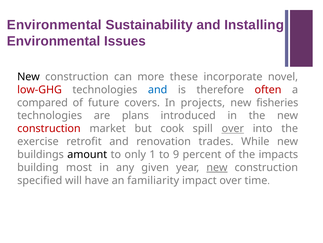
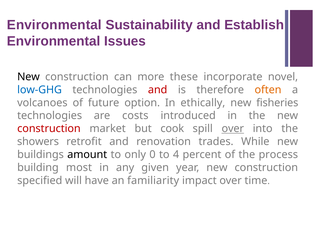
Installing: Installing -> Establish (254, 25)
low-GHG colour: red -> blue (40, 89)
and colour: blue -> red (158, 89)
often colour: red -> orange (268, 89)
compared: compared -> volcanoes (42, 102)
covers: covers -> option (142, 102)
projects: projects -> ethically (203, 102)
plans: plans -> costs (135, 115)
exercise: exercise -> showers (38, 141)
1: 1 -> 0 (153, 154)
9: 9 -> 4 (176, 154)
impacts: impacts -> process (278, 154)
new underline: present -> none (217, 167)
